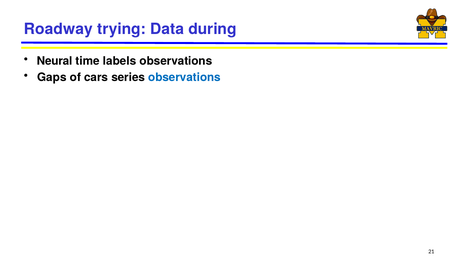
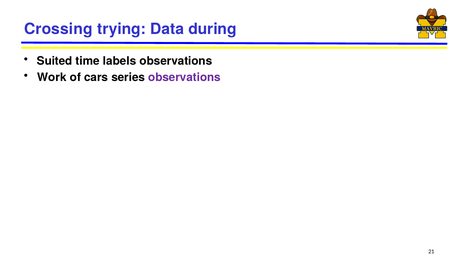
Roadway: Roadway -> Crossing (58, 29)
Neural: Neural -> Suited (55, 61)
Gaps: Gaps -> Work (52, 77)
observations colour: blue -> purple (185, 77)
